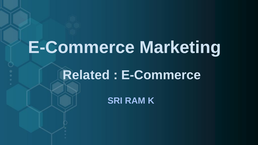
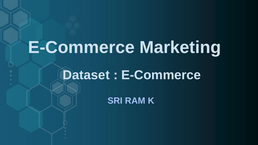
Related: Related -> Dataset (86, 75)
